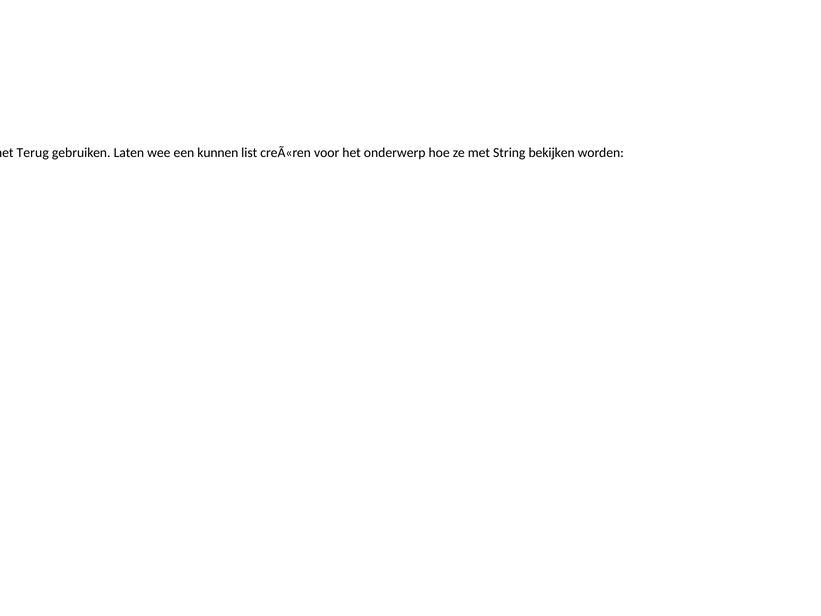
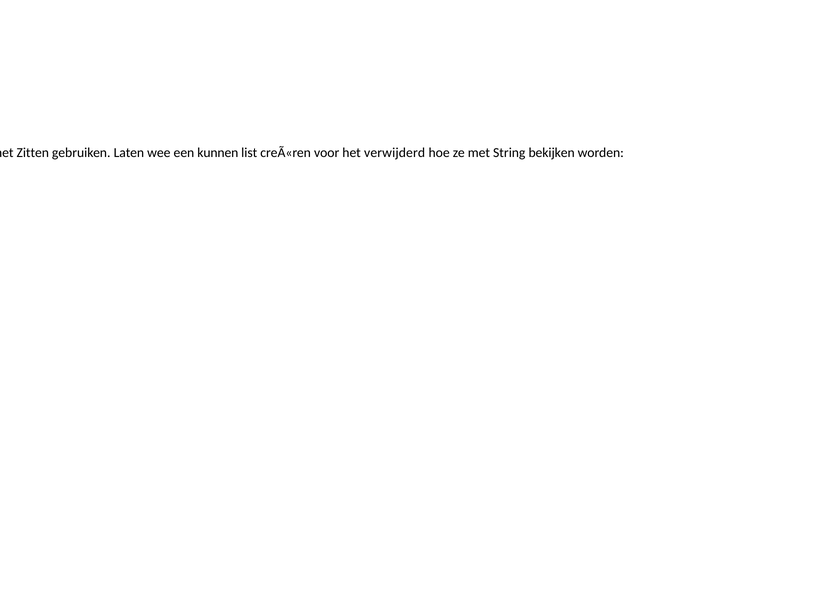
Terug: Terug -> Zitten (33, 153)
onderwerp: onderwerp -> verwijderd (395, 153)
